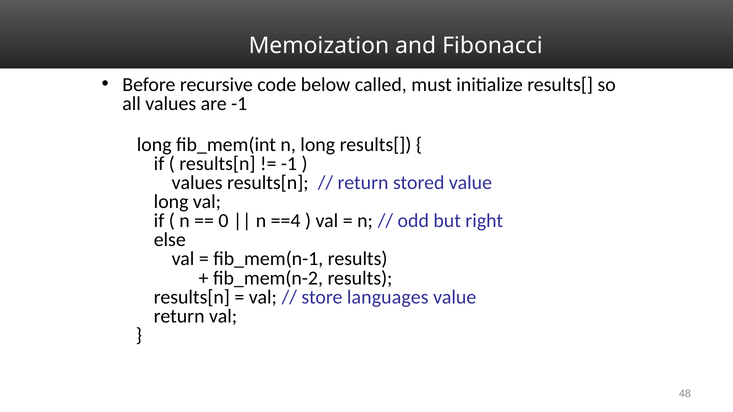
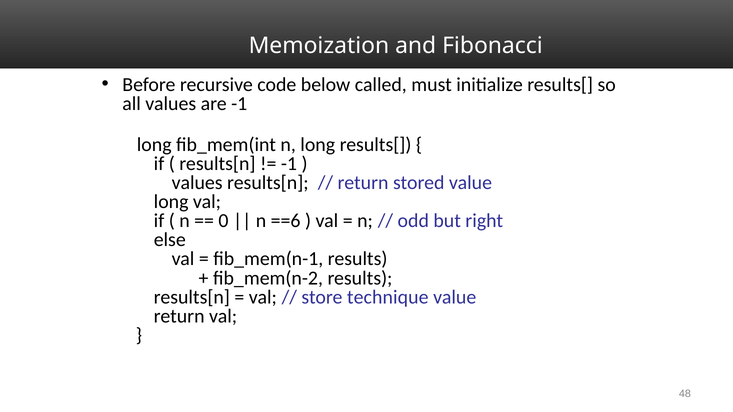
==4: ==4 -> ==6 (286, 221)
languages: languages -> technique (388, 297)
